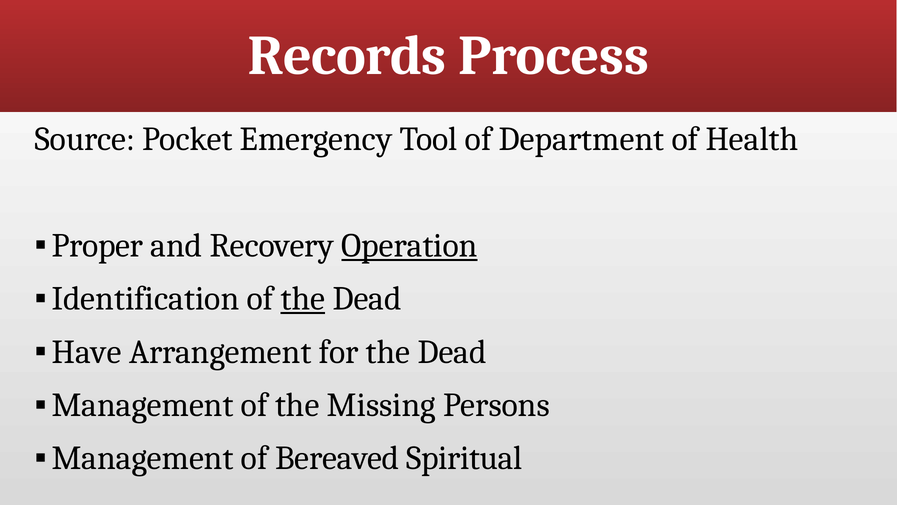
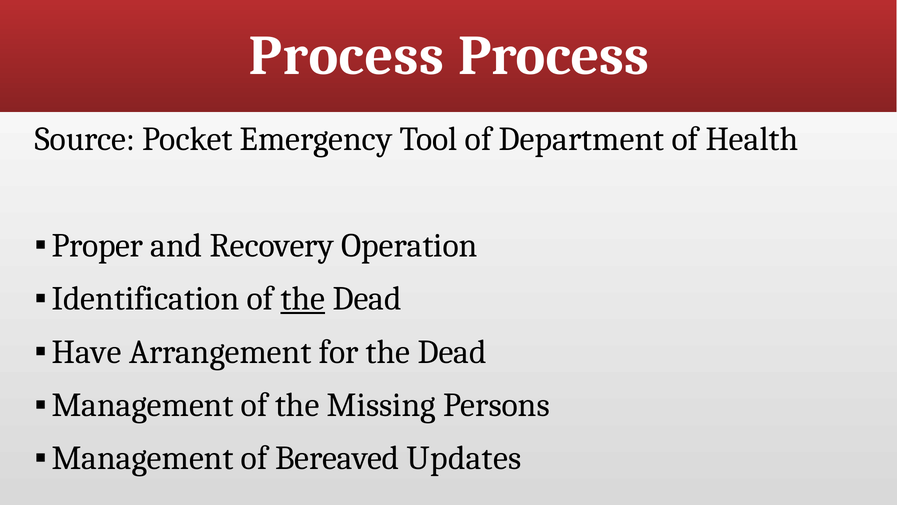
Records: Records -> Process (347, 56)
Operation underline: present -> none (409, 245)
Spiritual: Spiritual -> Updates (464, 458)
